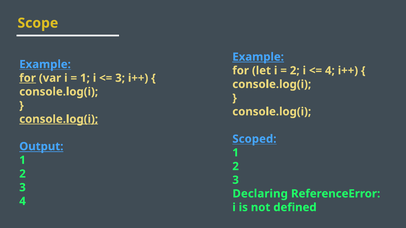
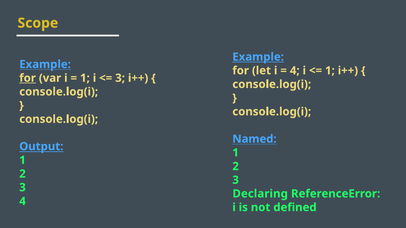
2: 2 -> 4 (295, 71)
4: 4 -> 1 (330, 71)
console.log(i underline: present -> none (59, 119)
Scoped: Scoped -> Named (254, 139)
